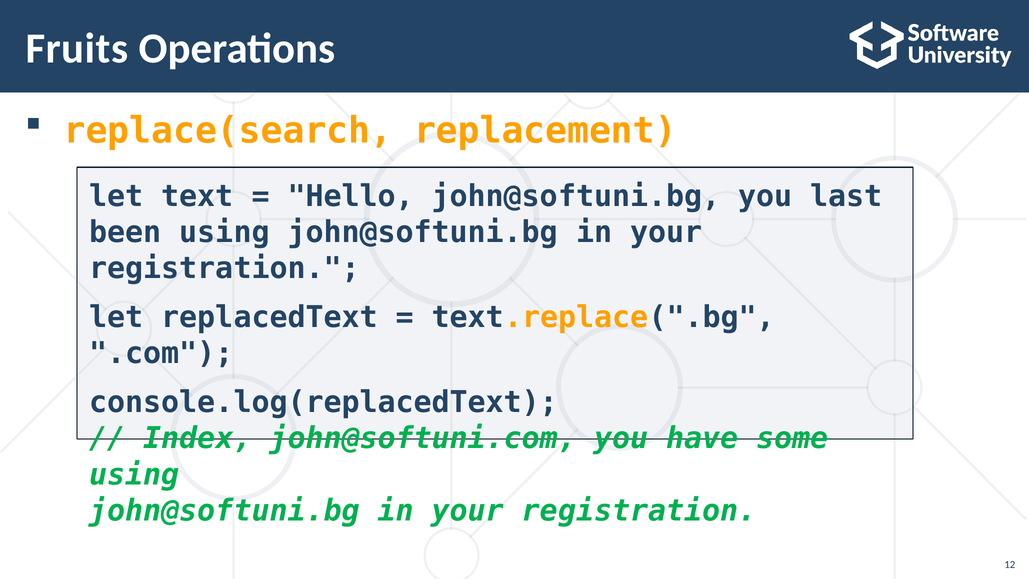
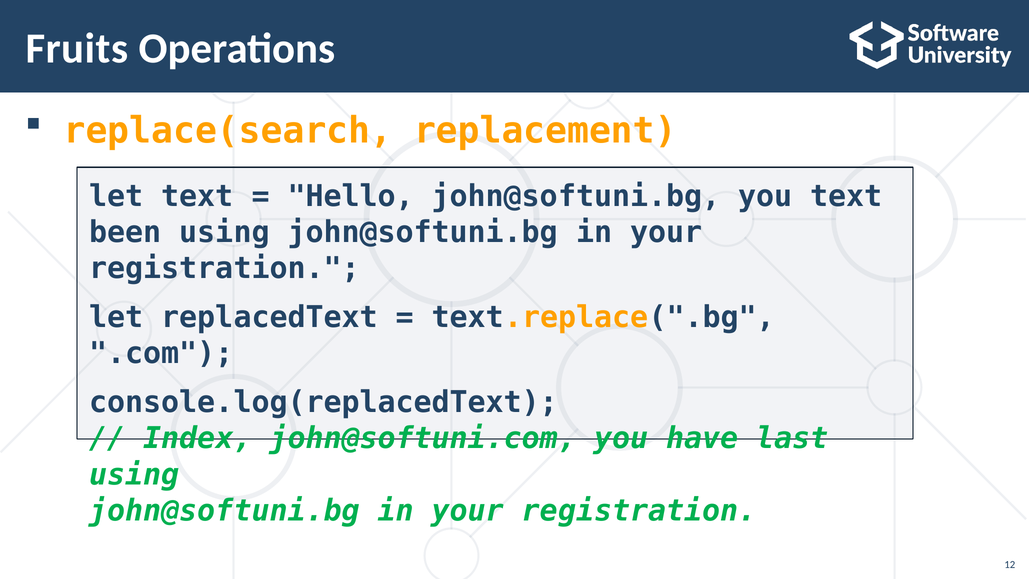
you last: last -> text (846, 196)
some: some -> last (792, 438)
